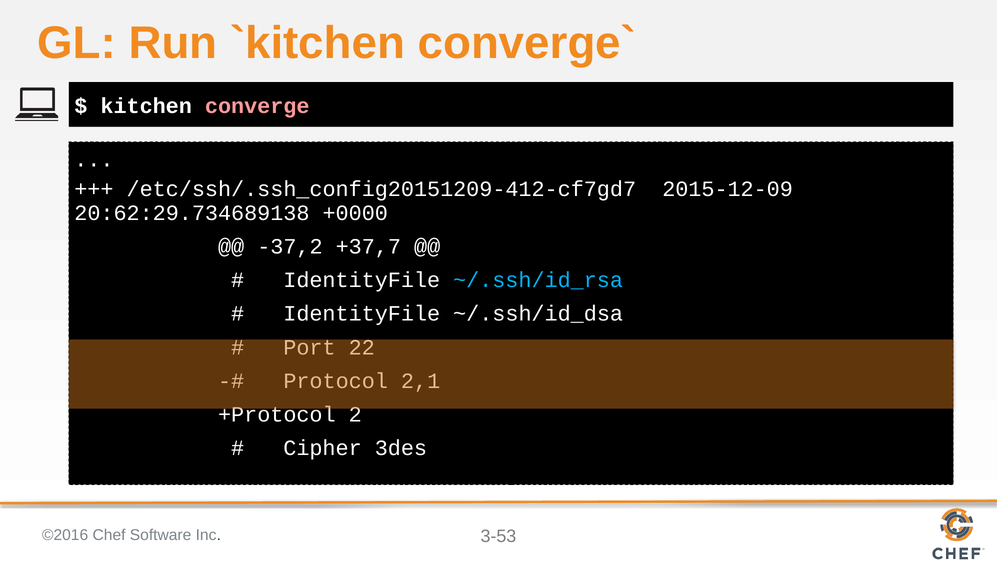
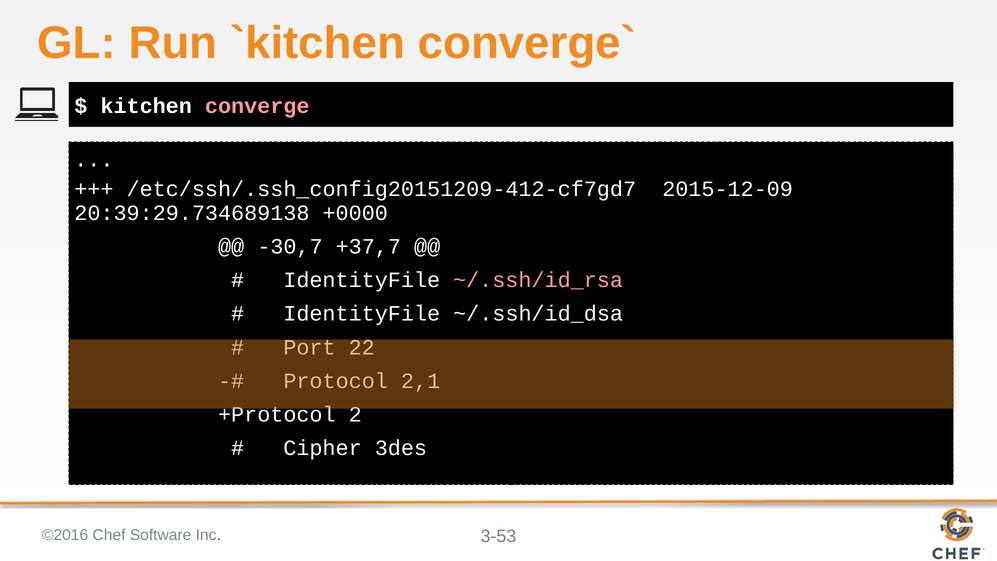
20:62:29.734689138: 20:62:29.734689138 -> 20:39:29.734689138 (192, 213)
-37,2: -37,2 -> -30,7 (290, 246)
~/.ssh/id_rsa colour: light blue -> pink (538, 280)
